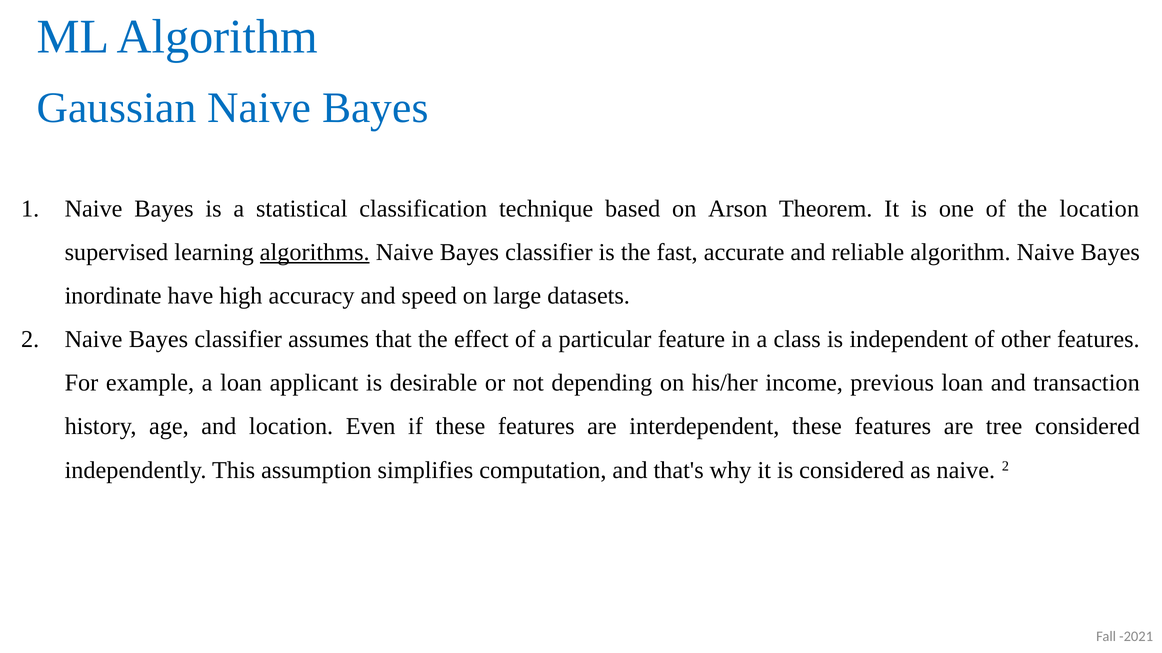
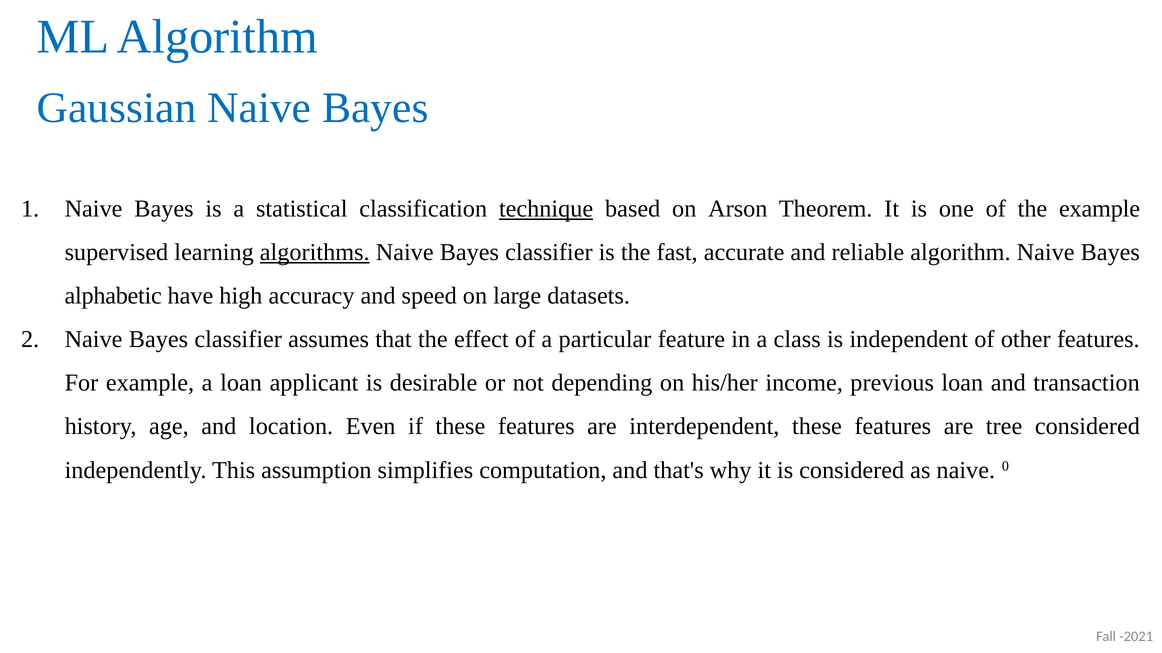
technique underline: none -> present (546, 209)
the location: location -> example (1100, 209)
inordinate: inordinate -> alphabetic (113, 296)
naive 2: 2 -> 0 (1005, 467)
